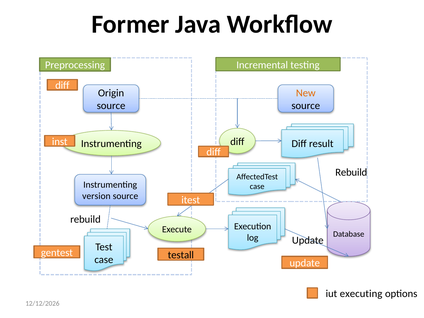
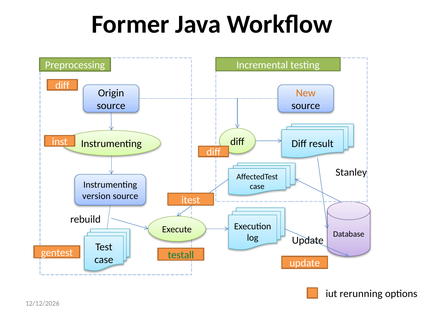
Rebuild: Rebuild -> Stanley (351, 172)
testall colour: black -> green (181, 255)
executing: executing -> rerunning (361, 294)
